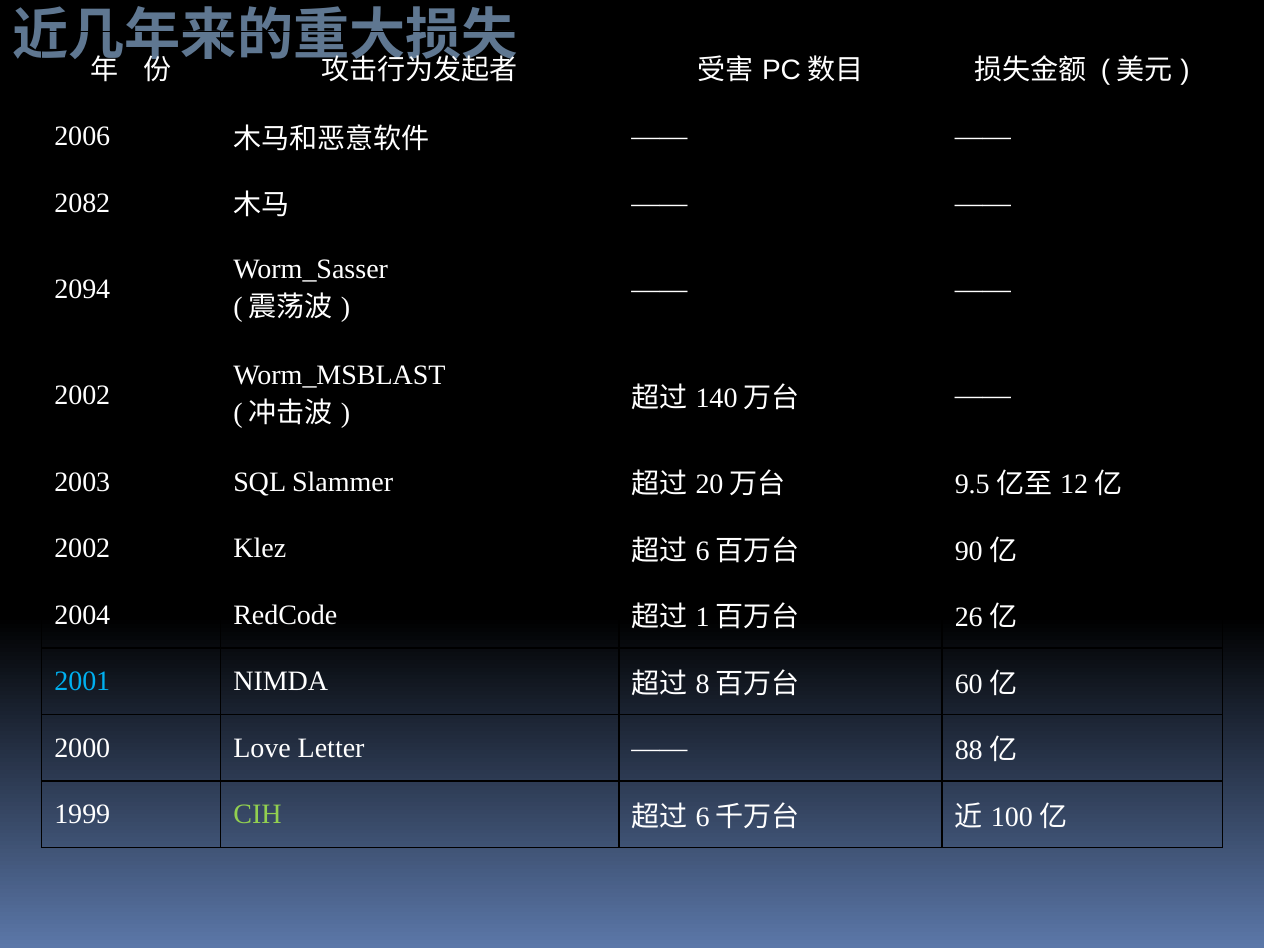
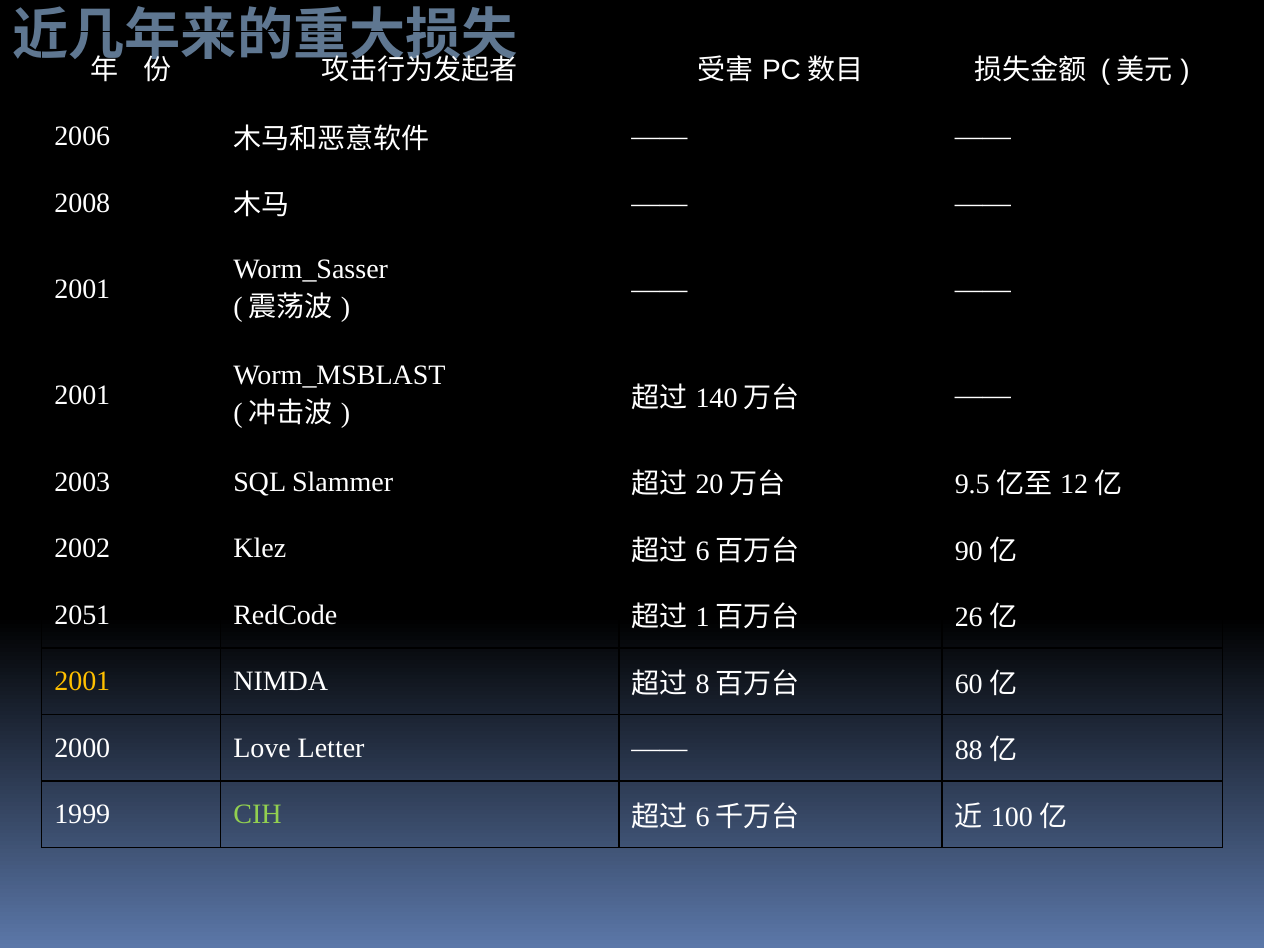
2082: 2082 -> 2008 (82, 203)
2094: 2094 -> 2001 (82, 289)
2002: 2002 -> 2001 (82, 395)
2004: 2004 -> 2051 (82, 615)
2001 colour: light blue -> yellow (82, 681)
